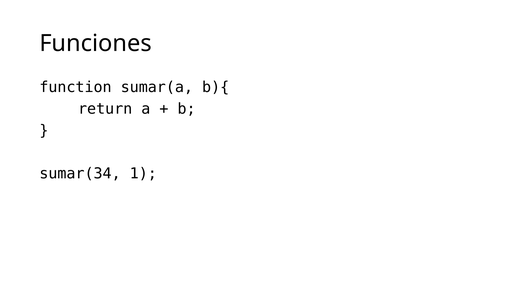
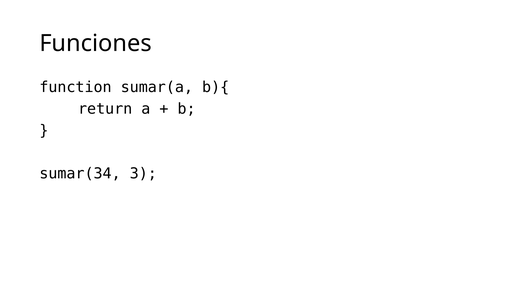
1: 1 -> 3 (143, 174)
